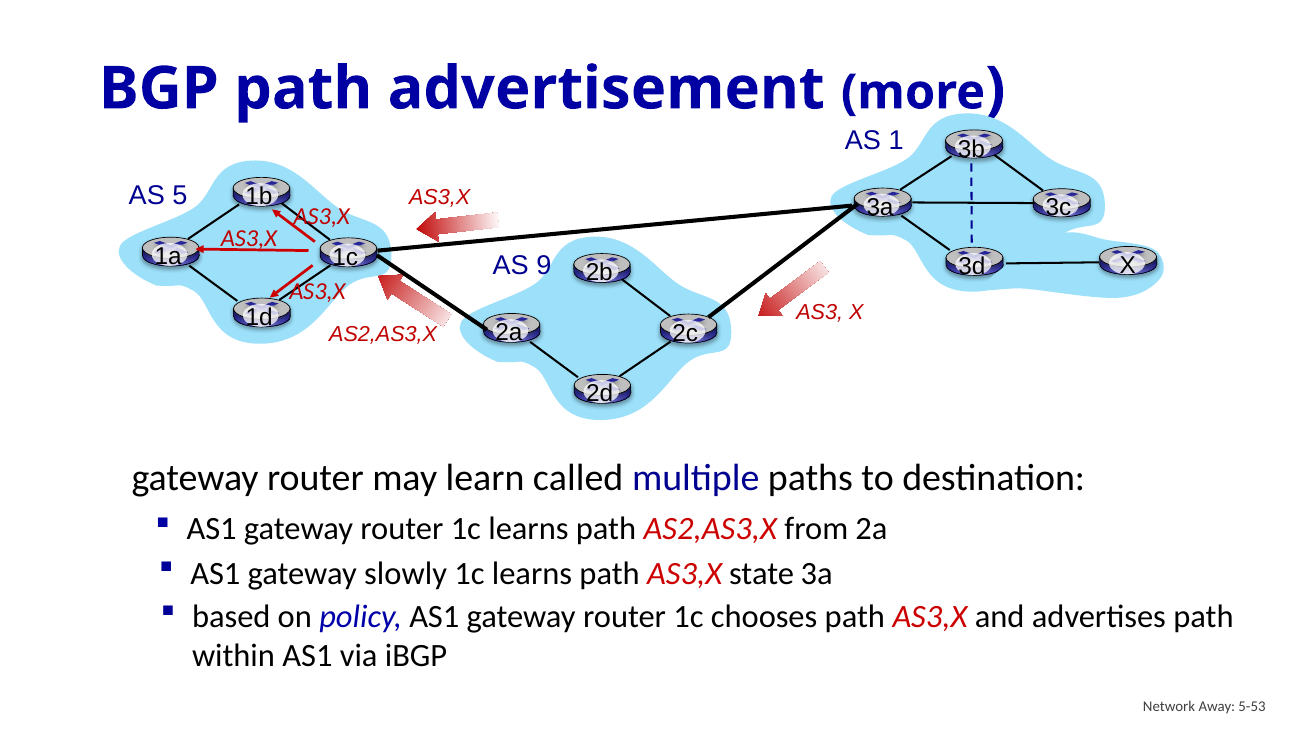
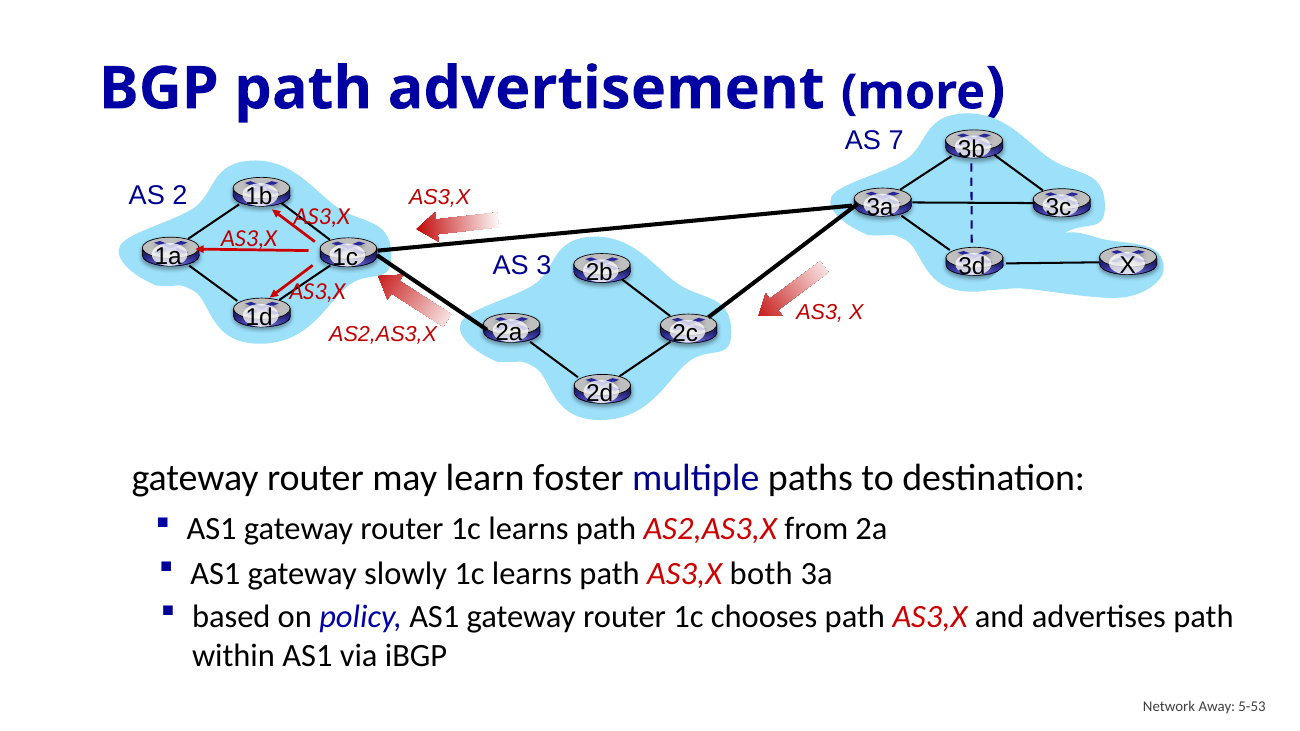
1: 1 -> 7 (896, 141)
5: 5 -> 2 (180, 195)
9: 9 -> 3 (544, 266)
called: called -> foster (578, 478)
state: state -> both (761, 574)
